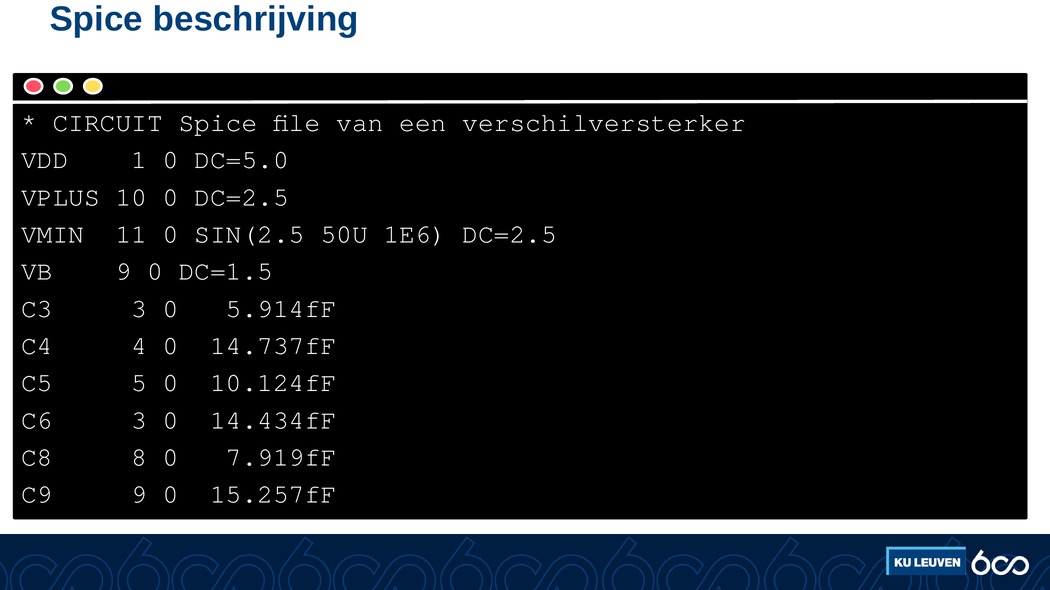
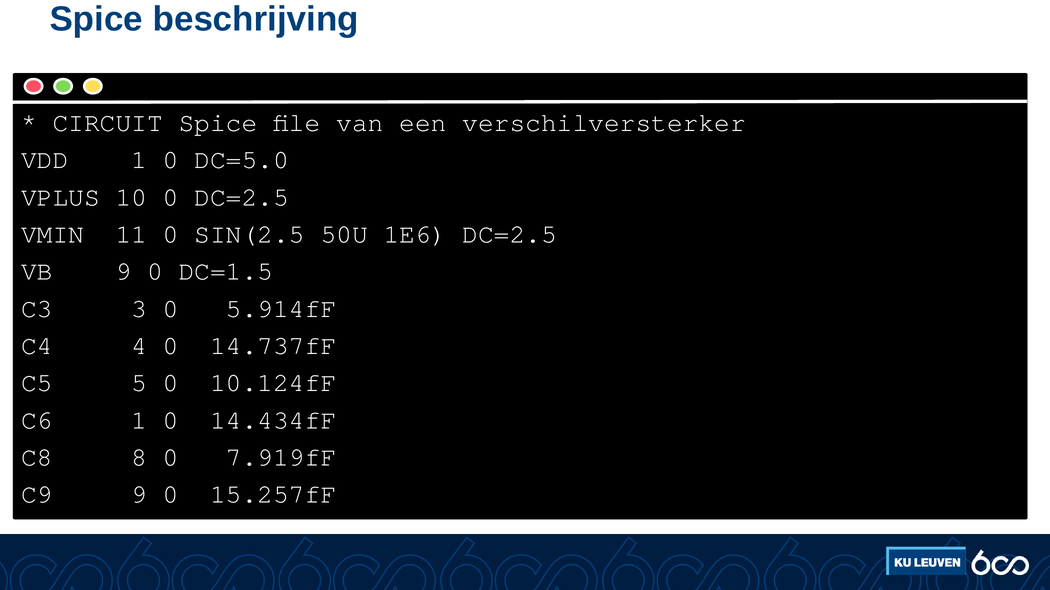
C6 3: 3 -> 1 (139, 420)
